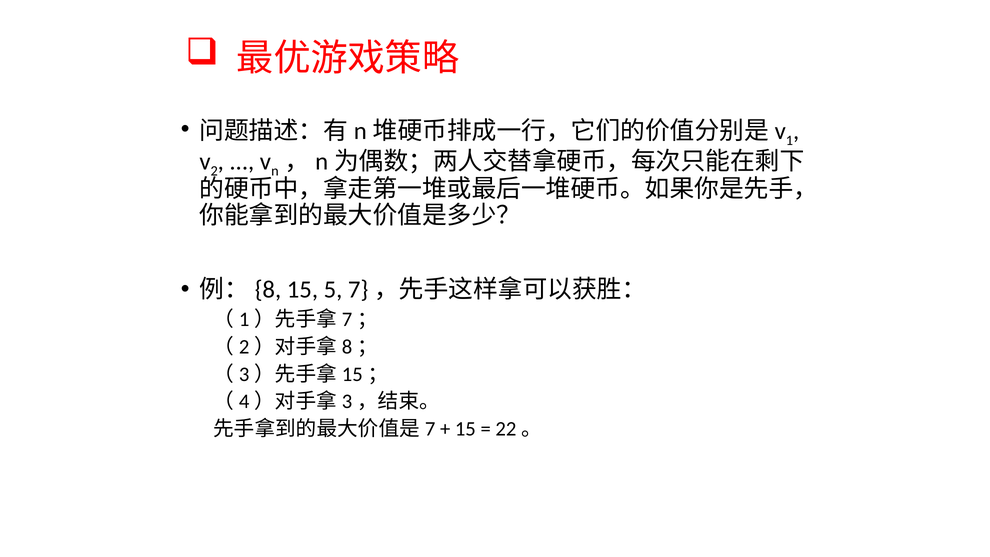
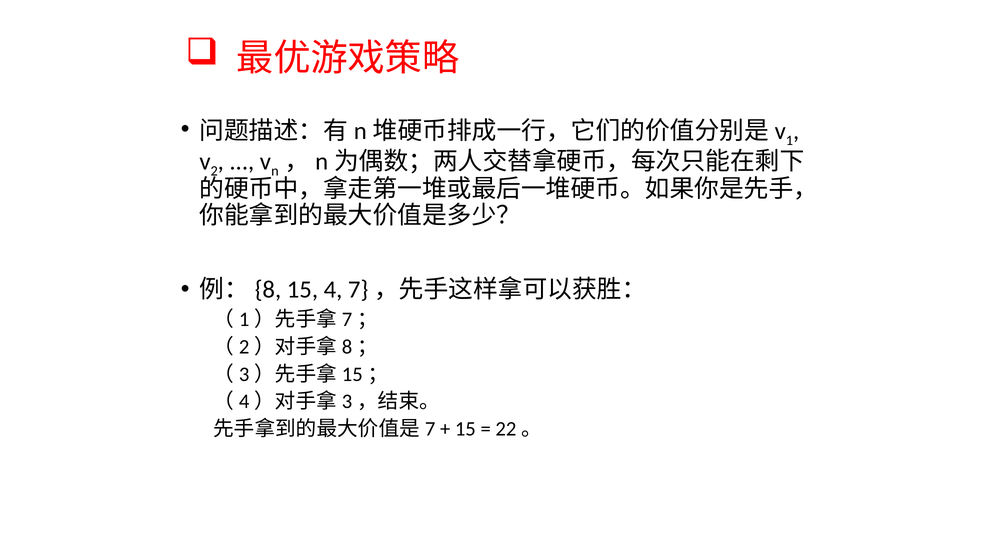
5: 5 -> 4 (333, 290)
